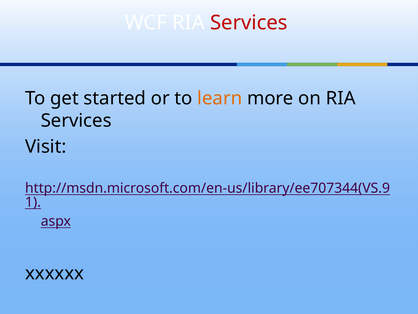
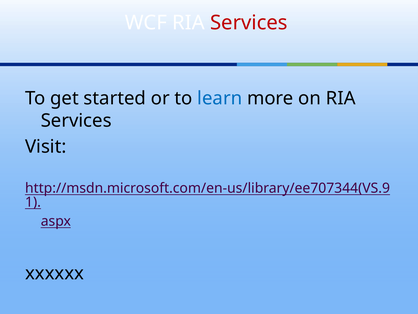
learn colour: orange -> blue (220, 98)
